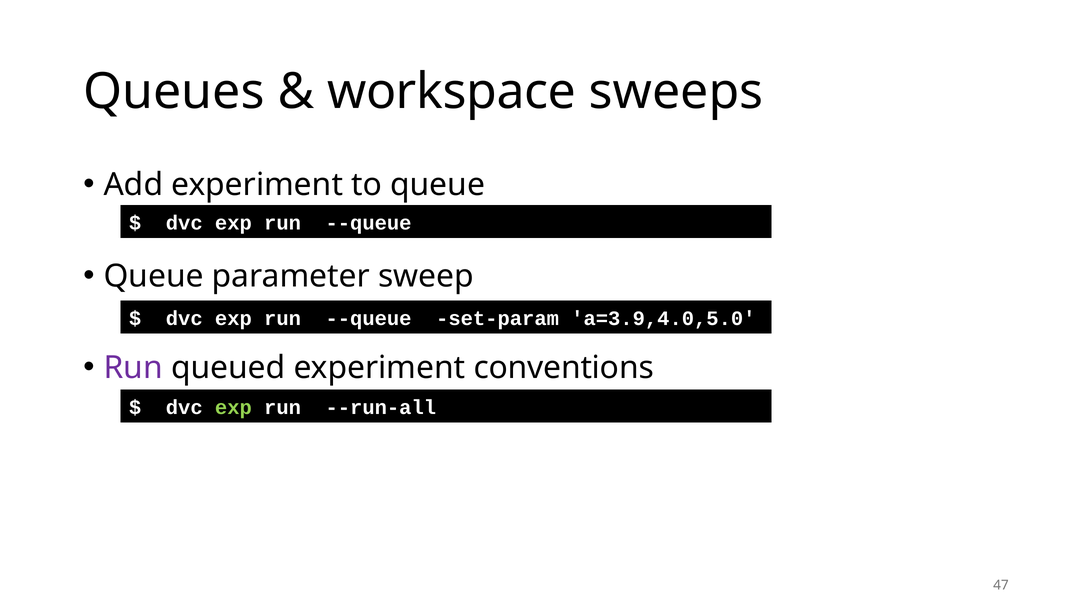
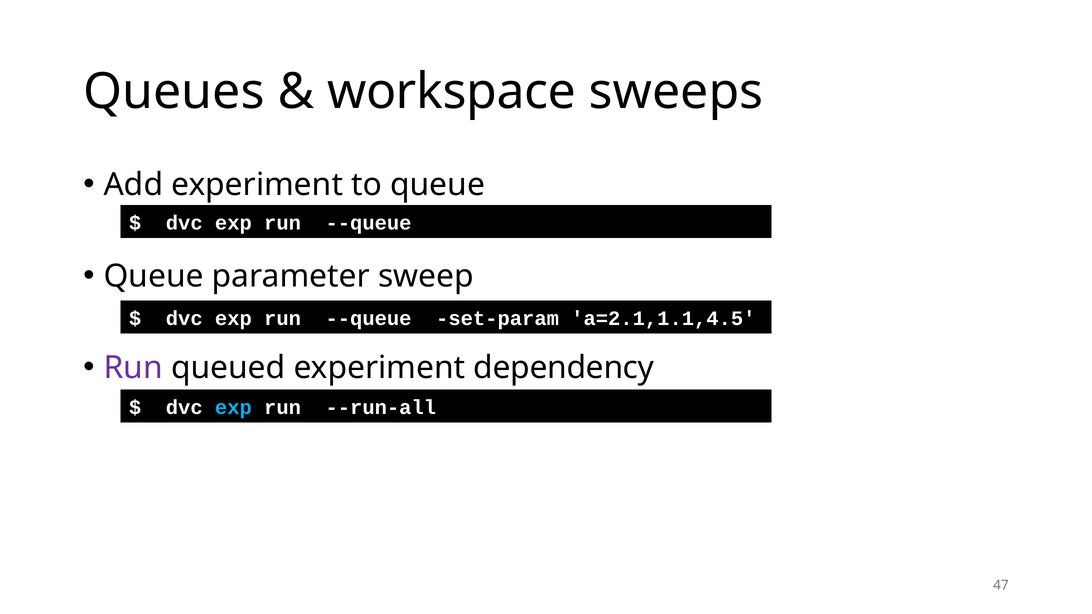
a=3.9,4.0,5.0: a=3.9,4.0,5.0 -> a=2.1,1.1,4.5 (663, 319)
conventions: conventions -> dependency (564, 368)
exp colour: light green -> light blue (233, 408)
